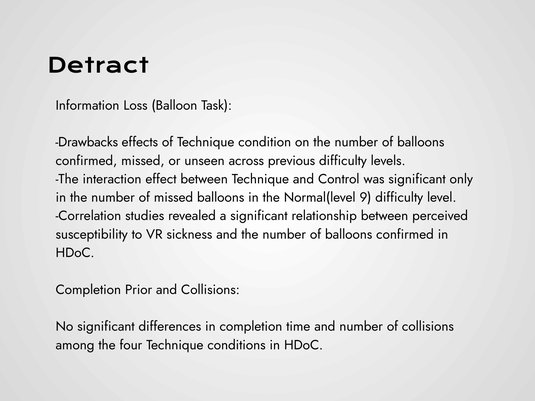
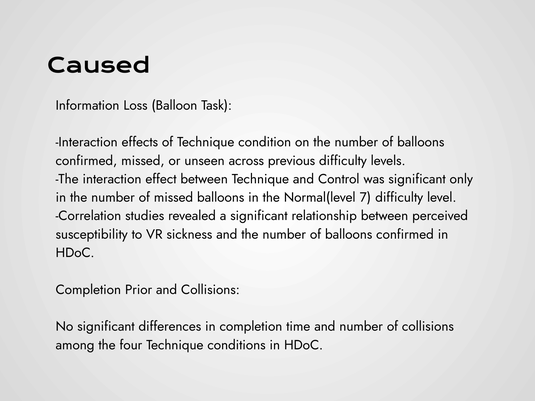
Detract: Detract -> Caused (99, 66)
Drawbacks: Drawbacks -> Interaction (87, 142)
9: 9 -> 7 (365, 198)
